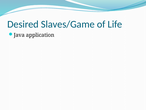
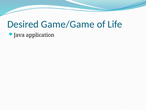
Slaves/Game: Slaves/Game -> Game/Game (68, 24)
